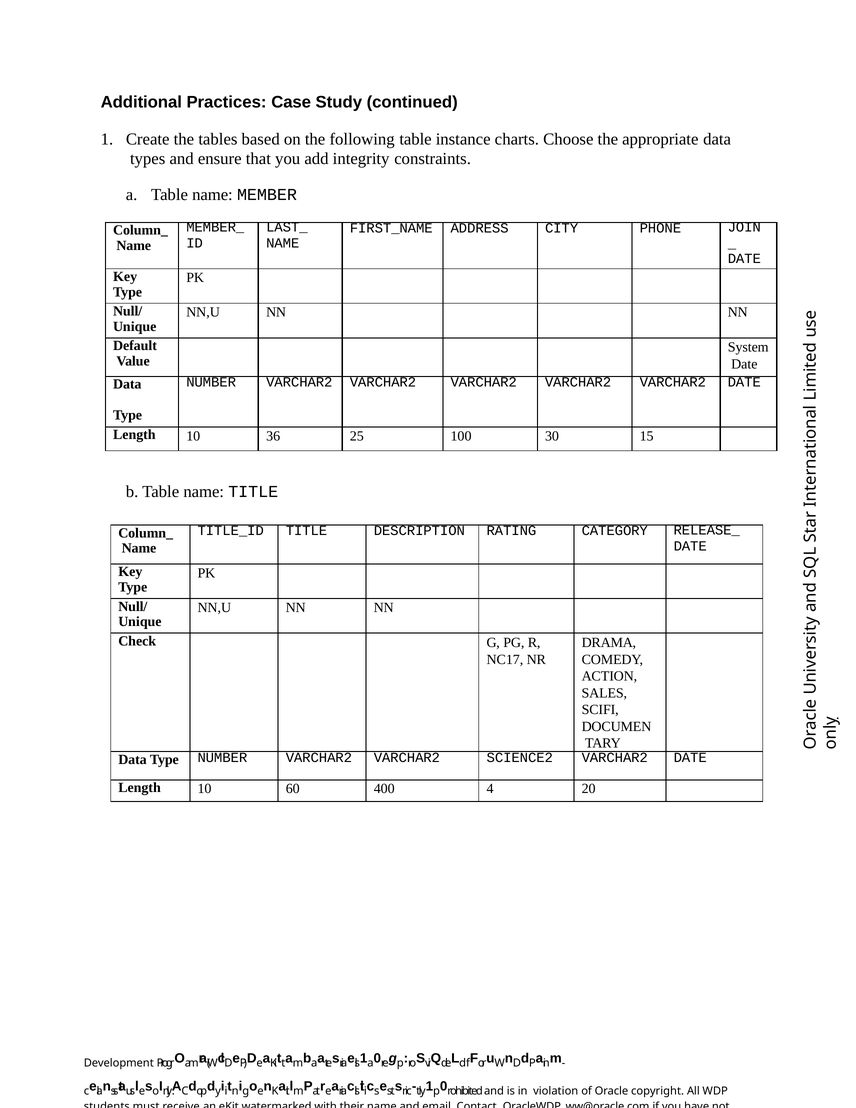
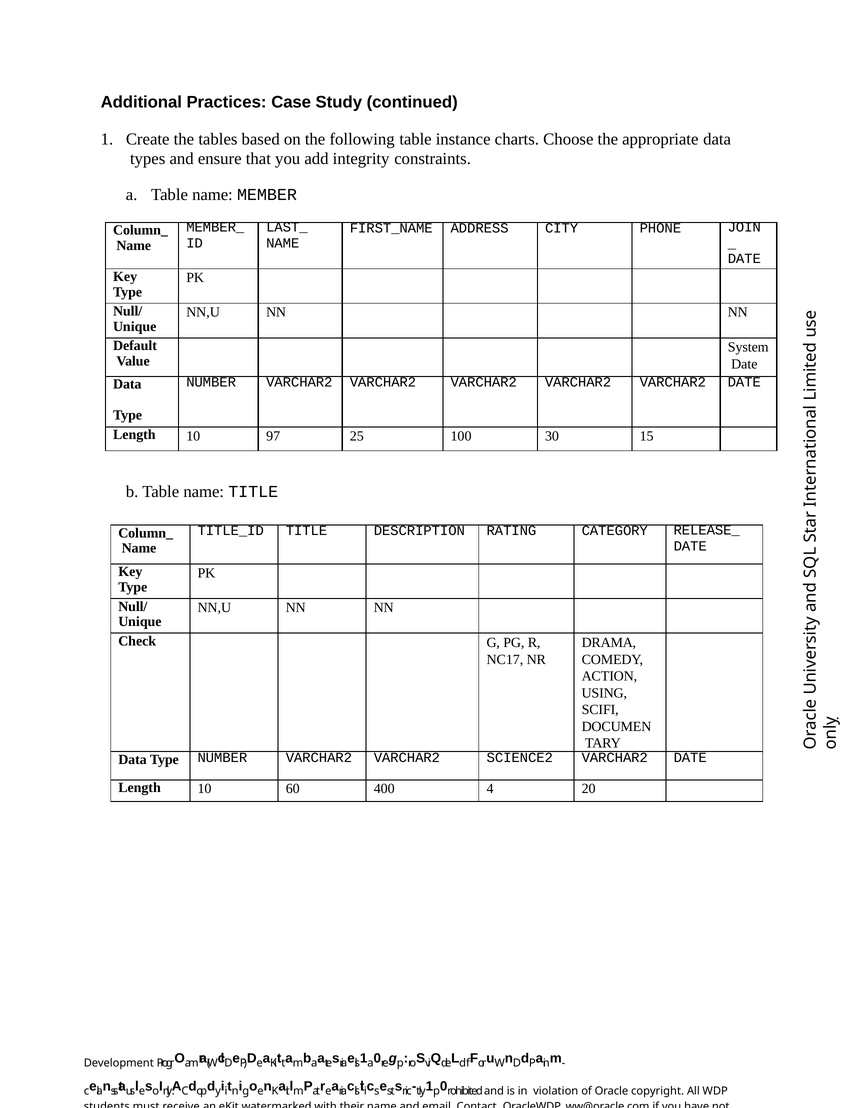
36: 36 -> 97 (273, 436)
SALES: SALES -> USING (604, 693)
